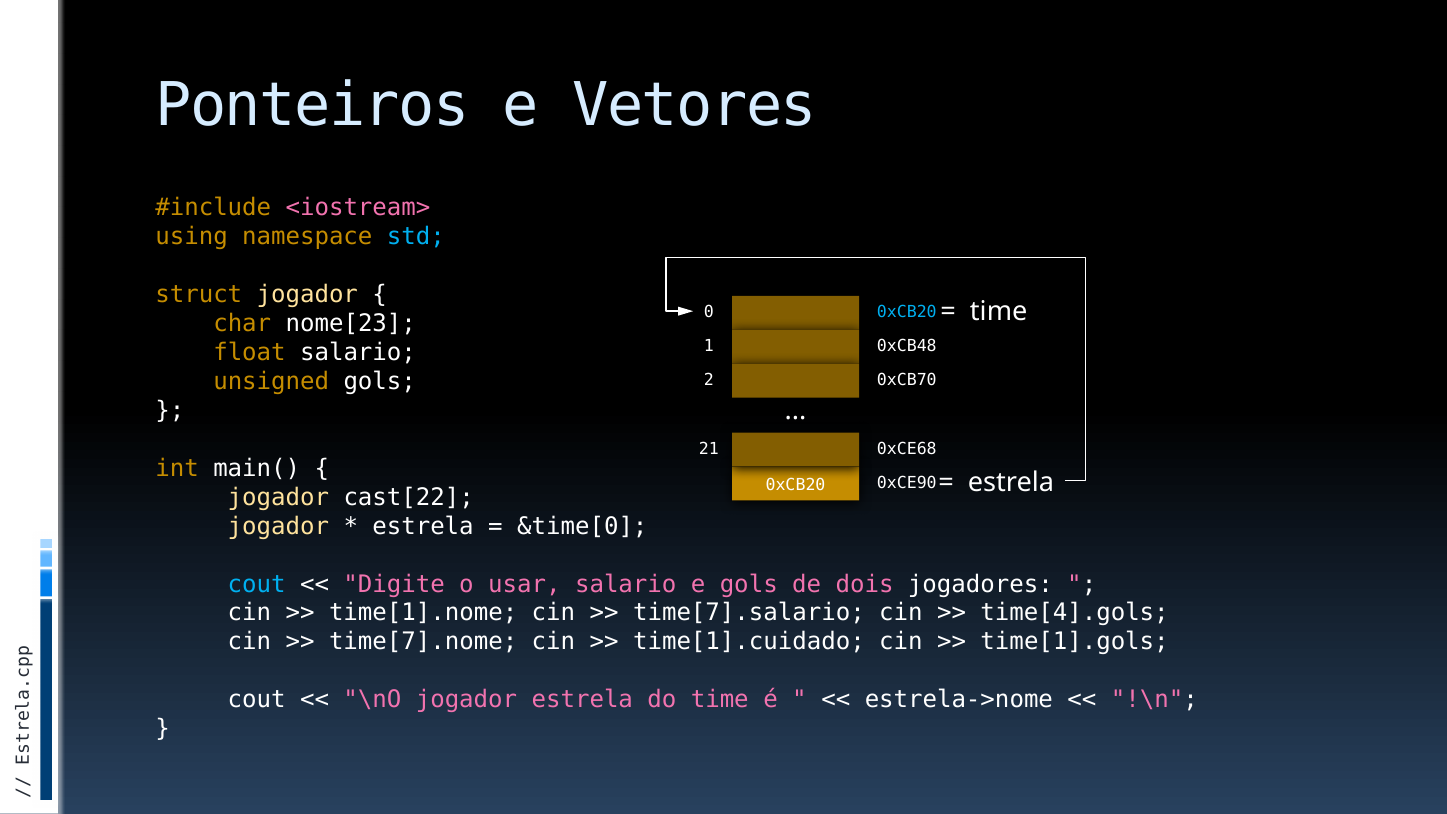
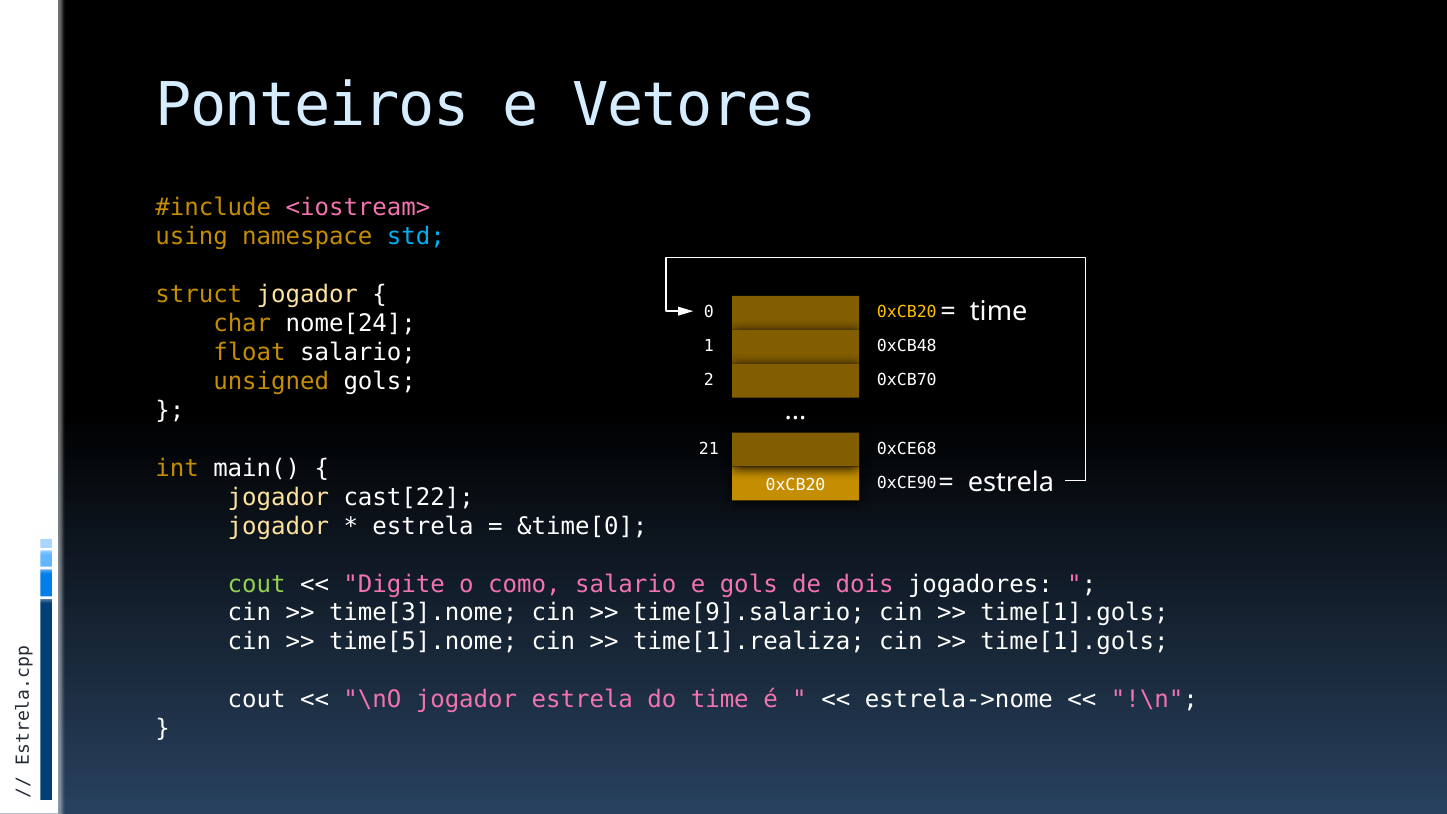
0xCB20 colour: light blue -> yellow (907, 312)
nome[23: nome[23 -> nome[24 (351, 324)
cout colour: light blue -> light green (257, 584)
usar: usar -> como (524, 584)
time[1].nome: time[1].nome -> time[3].nome (423, 613)
time[7].salario: time[7].salario -> time[9].salario (749, 613)
time[4].gols: time[4].gols -> time[1].gols (1075, 613)
time[7].nome: time[7].nome -> time[5].nome (423, 642)
time[1].cuidado: time[1].cuidado -> time[1].realiza (749, 642)
